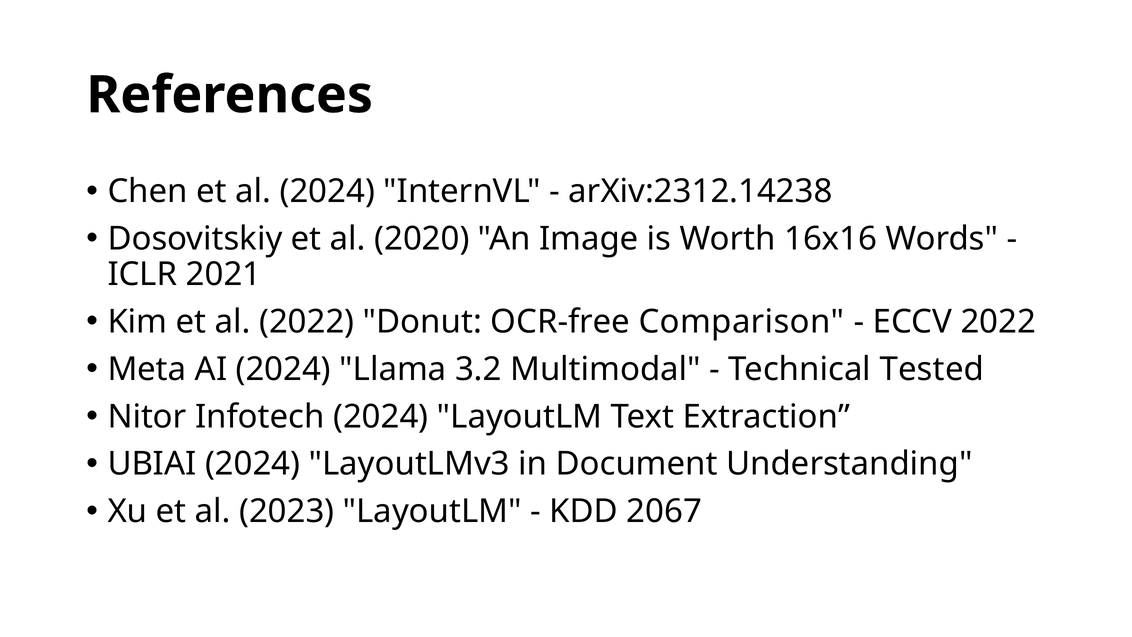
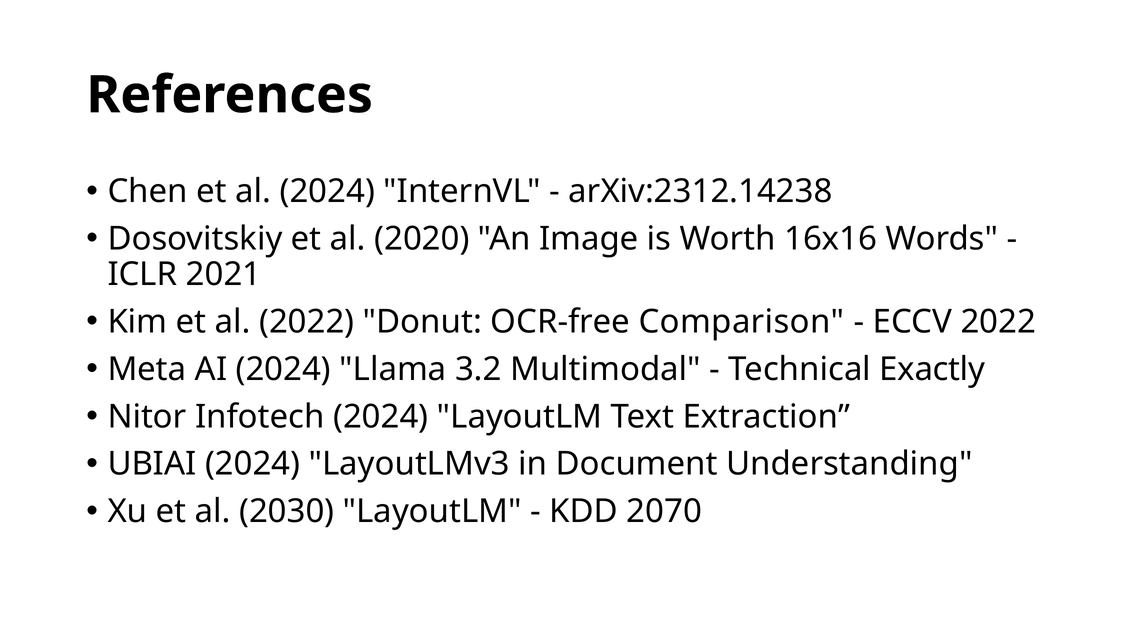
Tested: Tested -> Exactly (932, 369)
2023: 2023 -> 2030 (287, 511)
2067: 2067 -> 2070 (664, 511)
